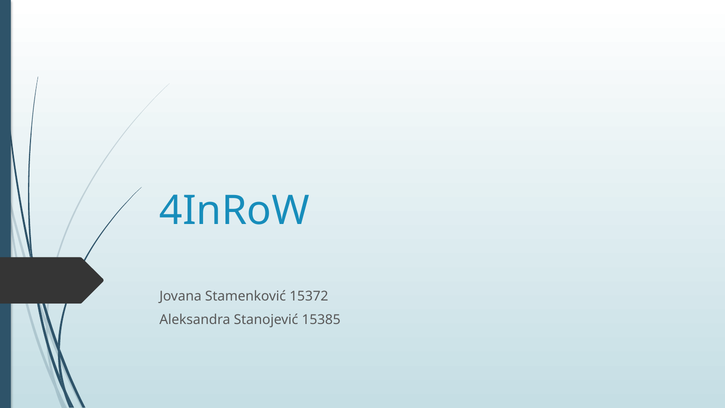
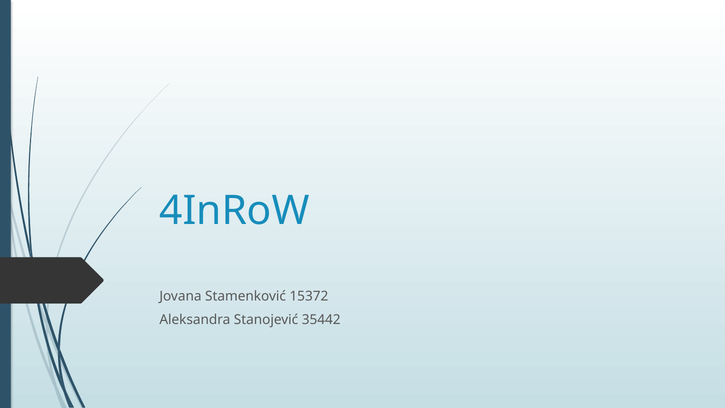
15385: 15385 -> 35442 (321, 320)
